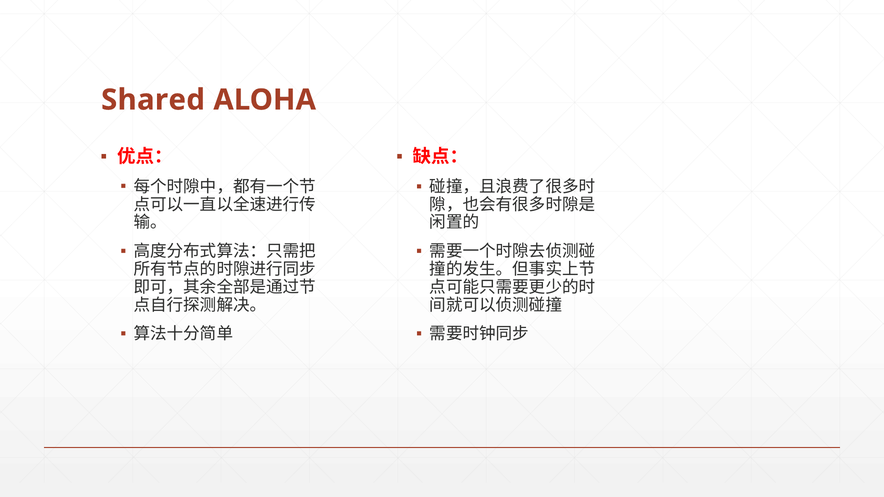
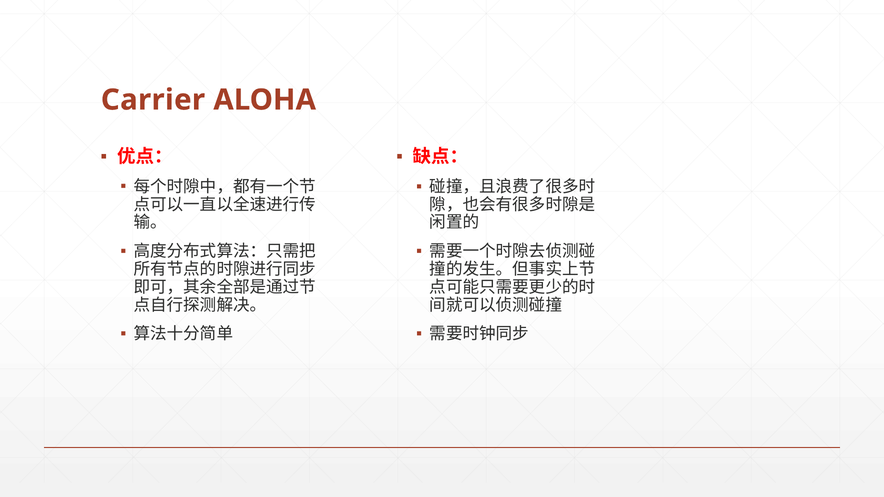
Shared: Shared -> Carrier (153, 100)
